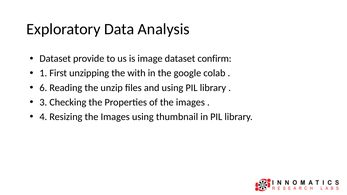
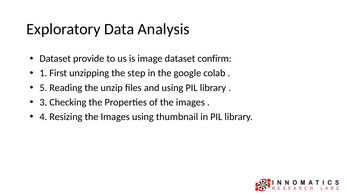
with: with -> step (136, 73)
6: 6 -> 5 (43, 88)
